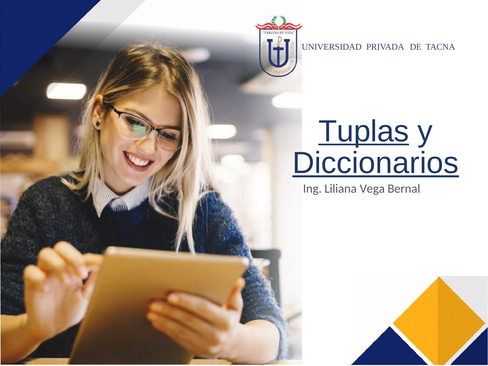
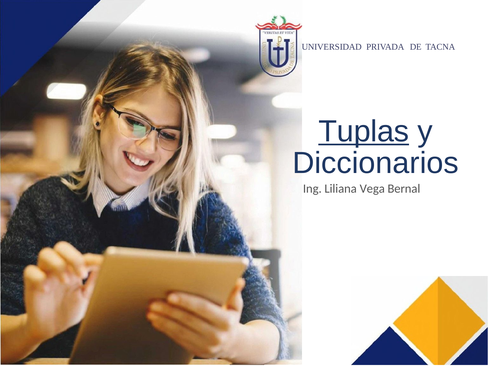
Diccionarios underline: present -> none (376, 163)
